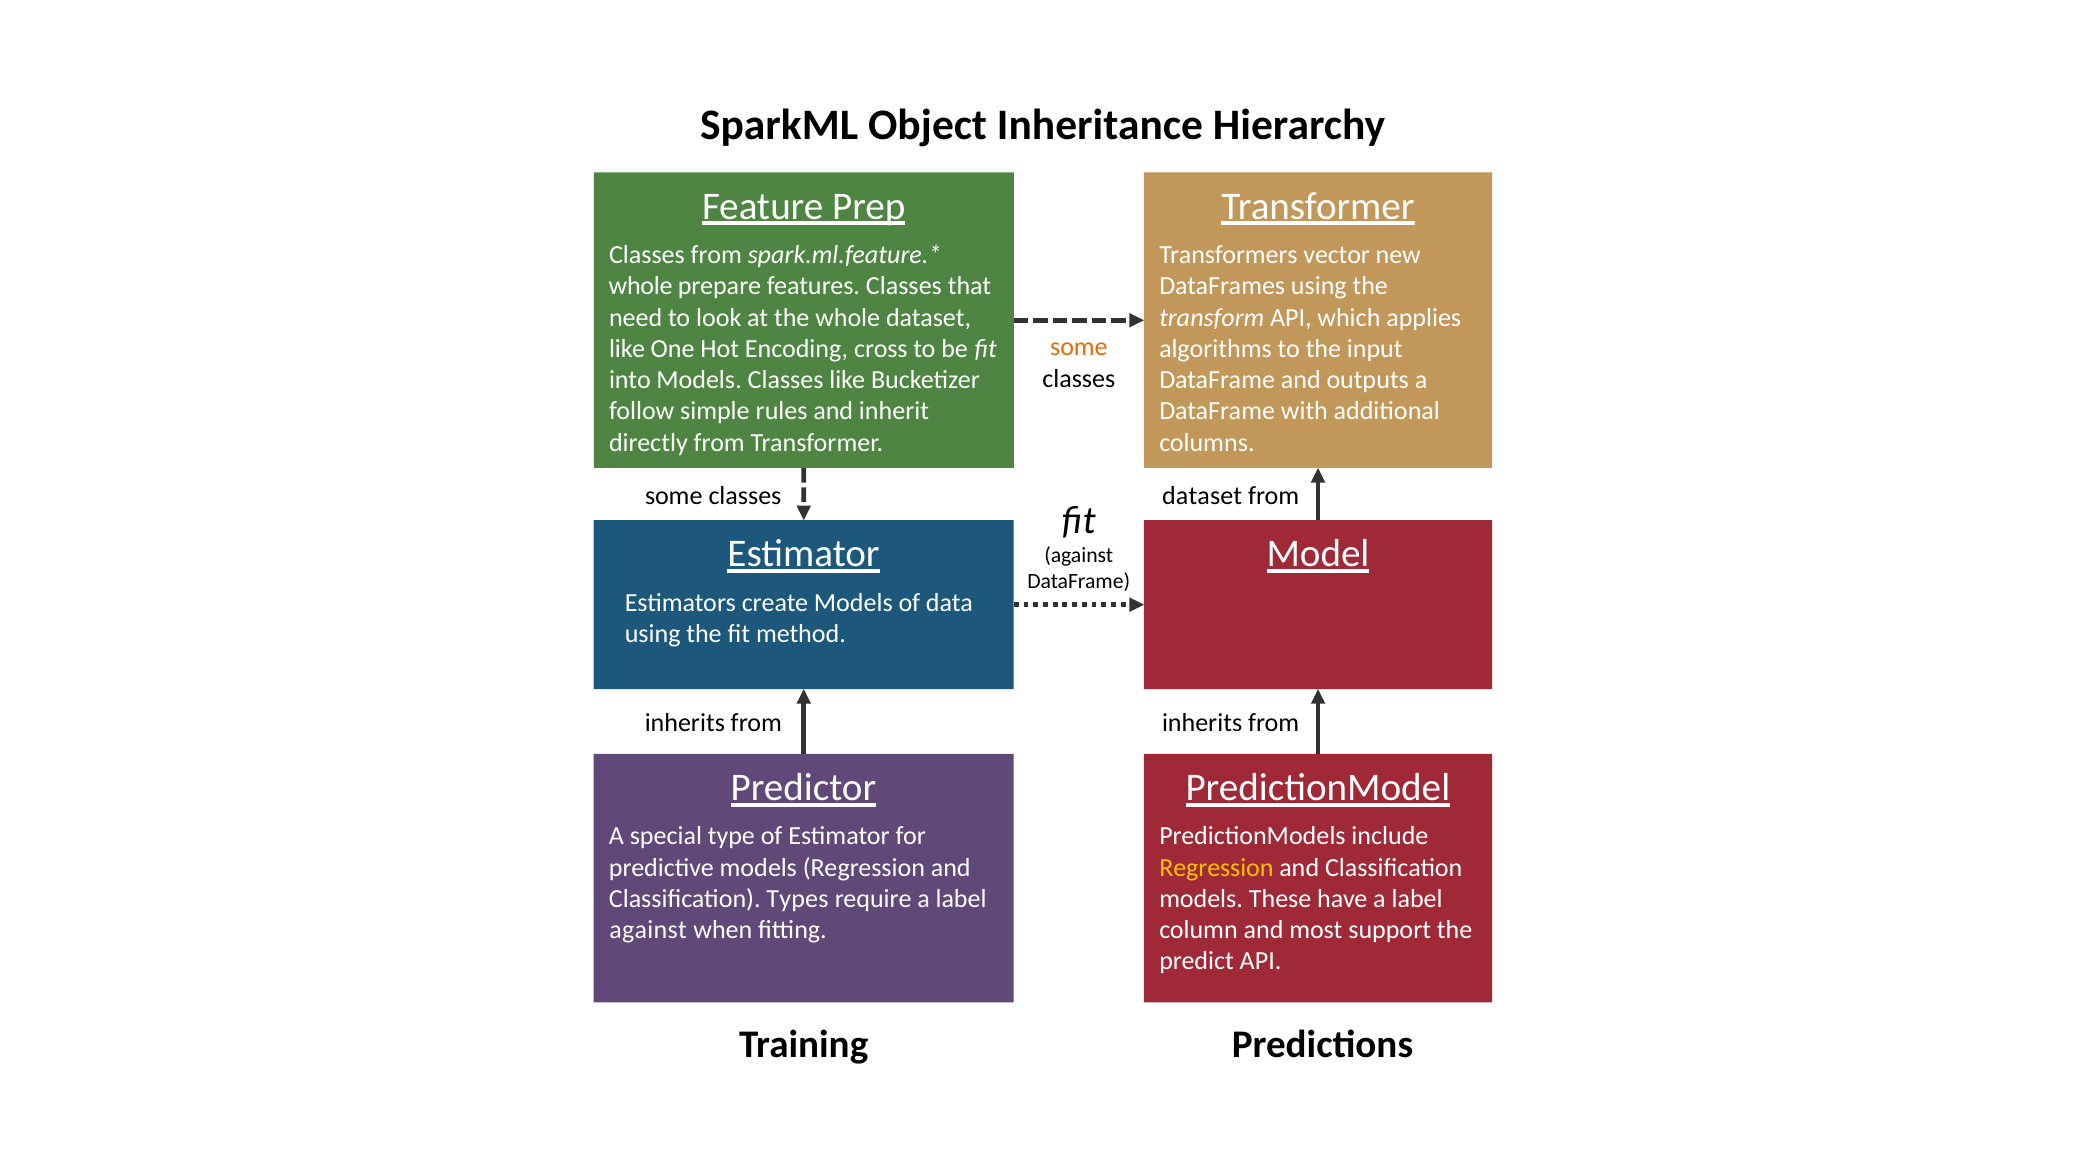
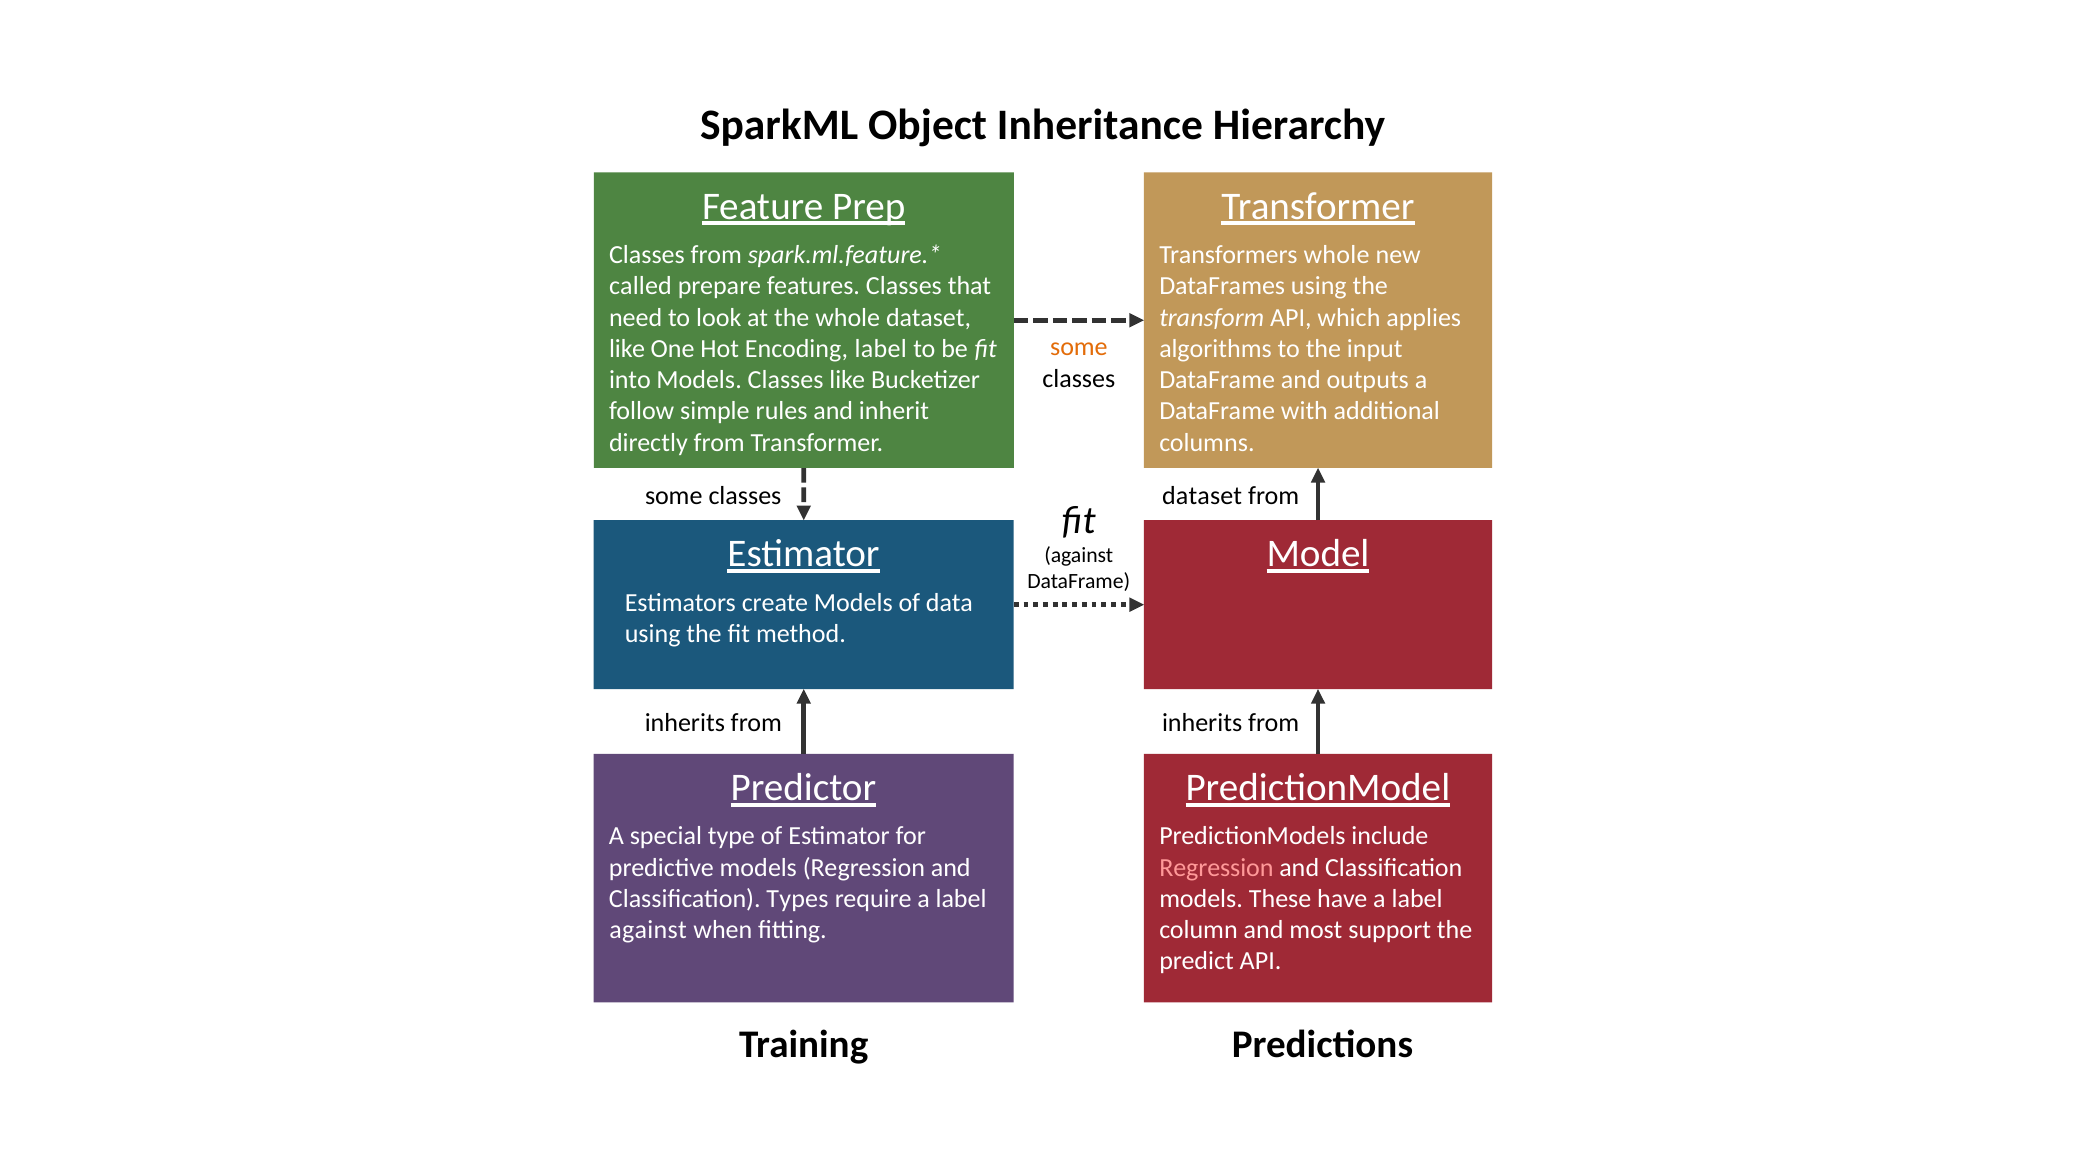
Transformers vector: vector -> whole (1337, 255)
whole: whole -> called (640, 286)
Encoding cross: cross -> label (881, 349)
Regression colour: yellow -> pink (1216, 868)
